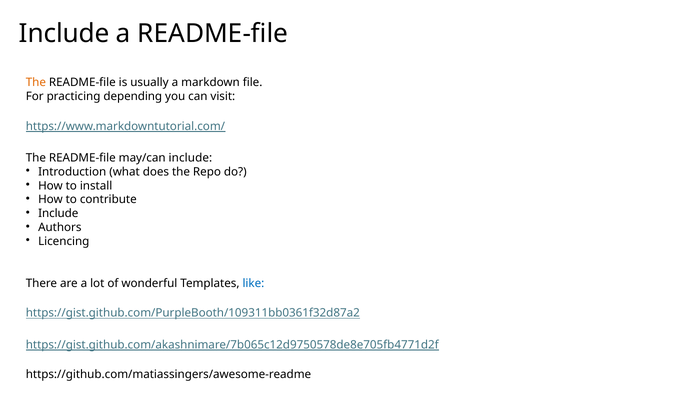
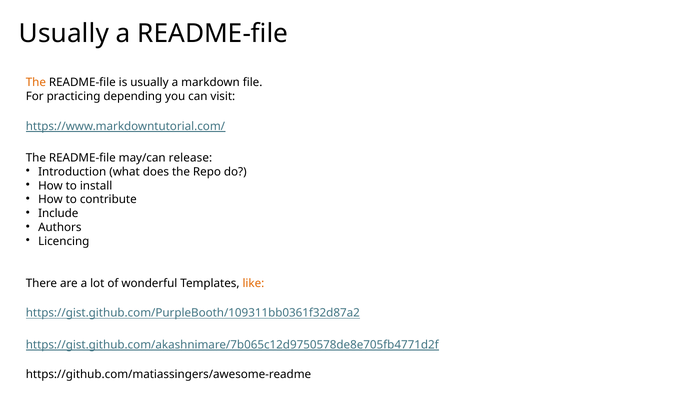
Include: Include -> Usually (64, 33)
may/can include: include -> release (190, 158)
like colour: blue -> orange (253, 284)
